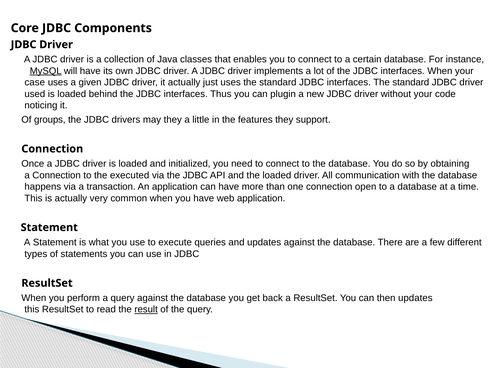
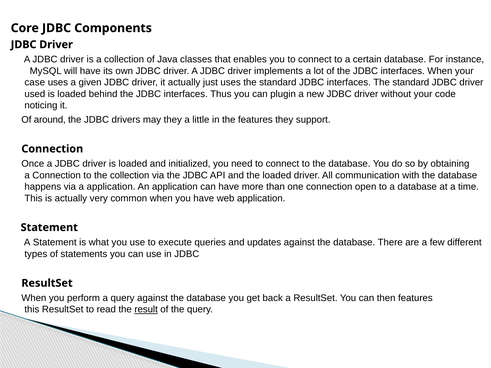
MySQL underline: present -> none (46, 71)
groups: groups -> around (50, 120)
the executed: executed -> collection (130, 175)
a transaction: transaction -> application (111, 187)
then updates: updates -> features (415, 298)
